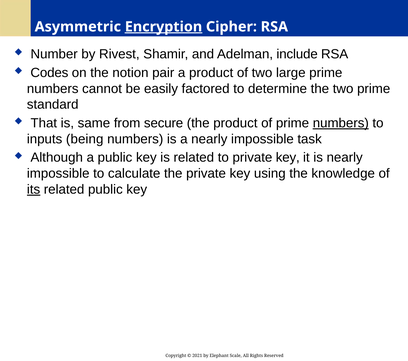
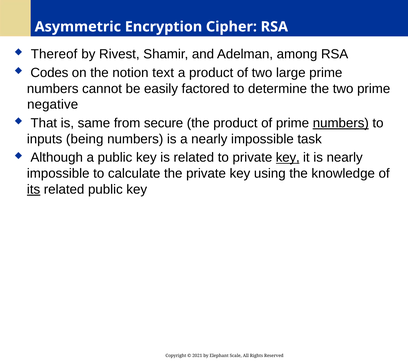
Encryption underline: present -> none (163, 27)
Number: Number -> Thereof (54, 54)
include: include -> among (297, 54)
pair: pair -> text (163, 73)
standard: standard -> negative (53, 105)
key underline: none -> present (288, 158)
